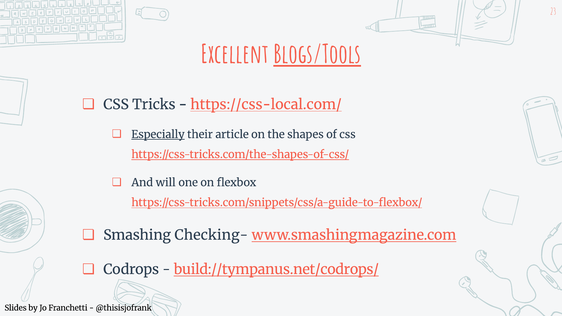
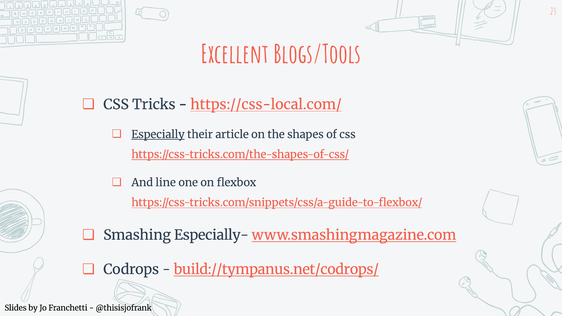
Blogs/Tools underline: present -> none (317, 55)
will: will -> line (166, 183)
Checking-: Checking- -> Especially- (211, 235)
